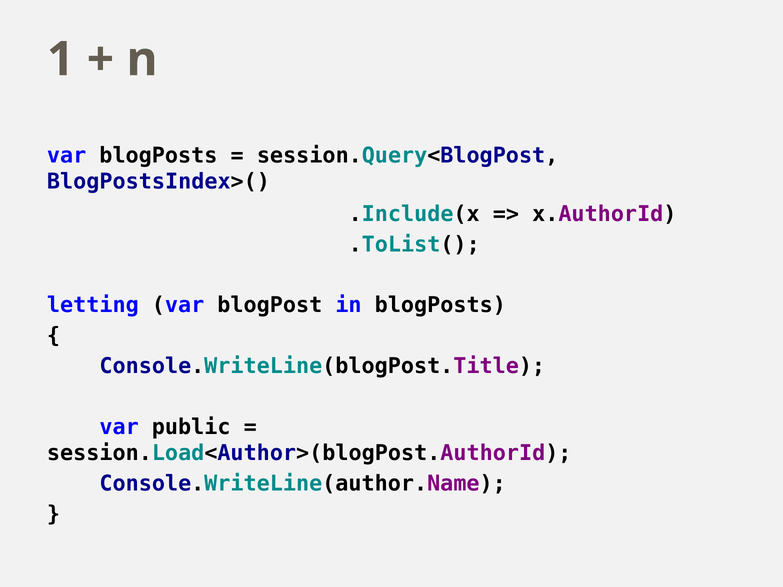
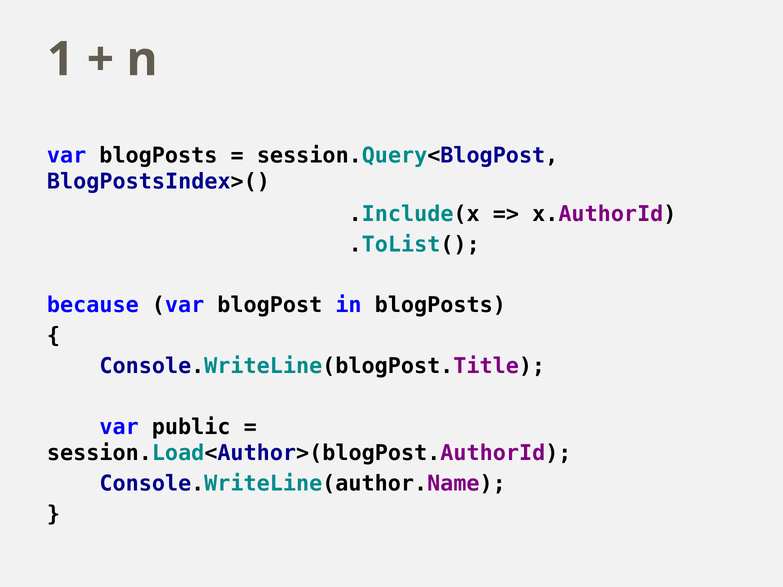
letting: letting -> because (93, 305)
